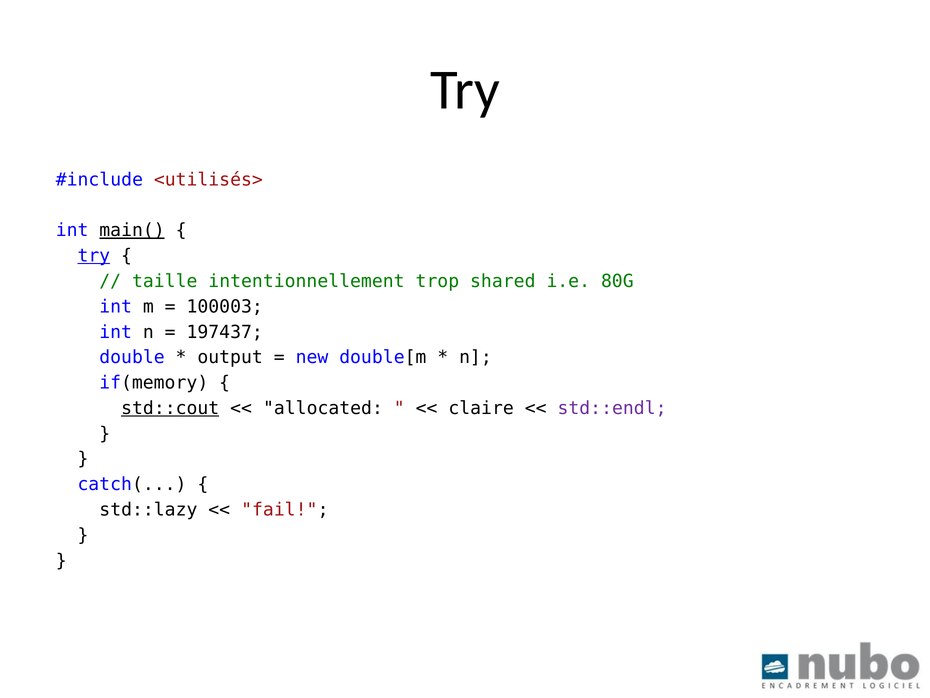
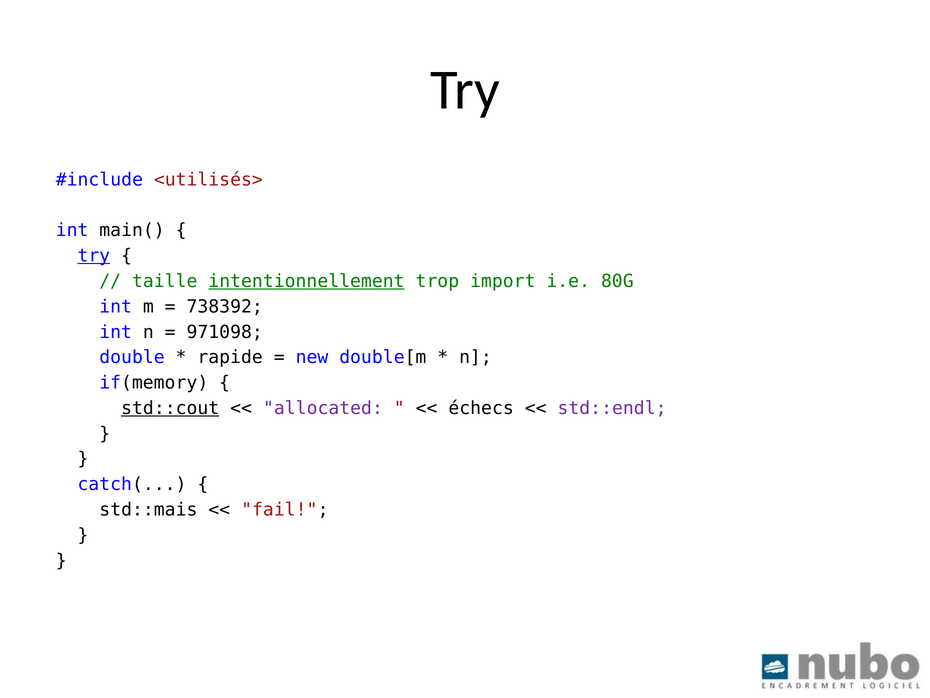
main( underline: present -> none (132, 230)
intentionnellement underline: none -> present (306, 281)
shared: shared -> import (503, 281)
100003: 100003 -> 738392 (225, 306)
197437: 197437 -> 971098 (225, 332)
output: output -> rapide (230, 357)
allocated colour: black -> purple (323, 408)
claire: claire -> échecs (481, 408)
std::lazy: std::lazy -> std::mais (148, 509)
